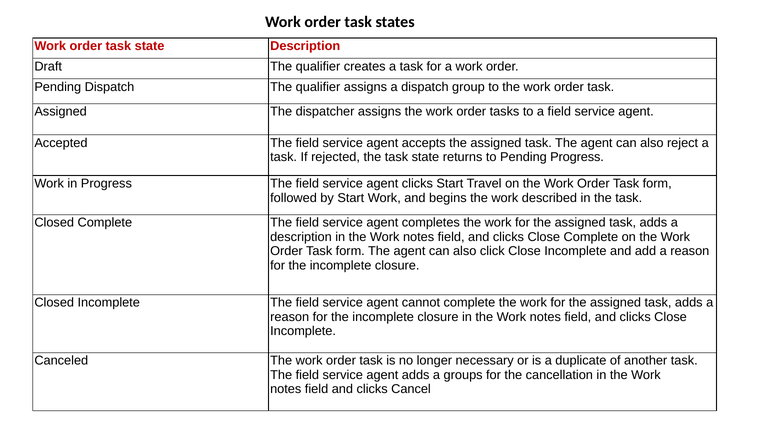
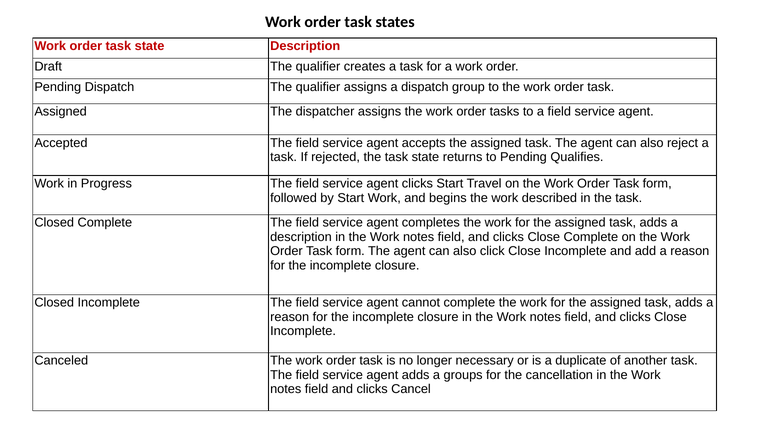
Pending Progress: Progress -> Qualifies (577, 157)
